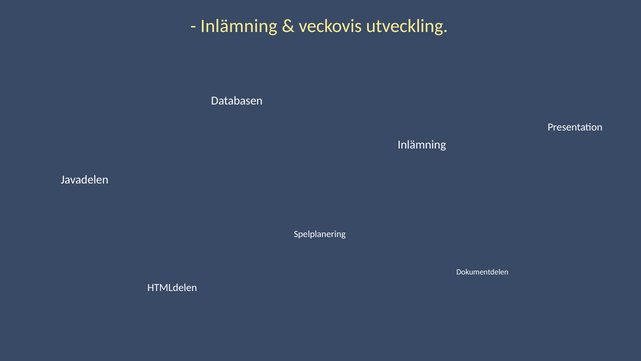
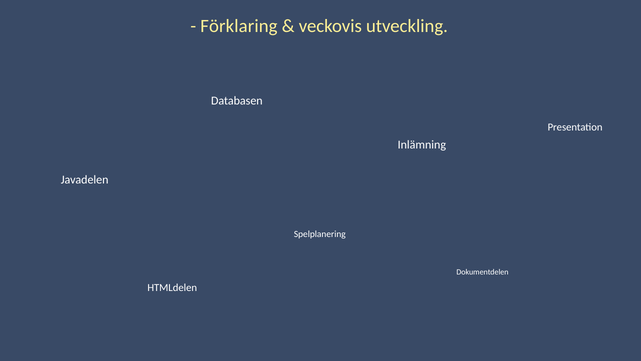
Inlämning: Inlämning -> Förklaring (239, 26)
